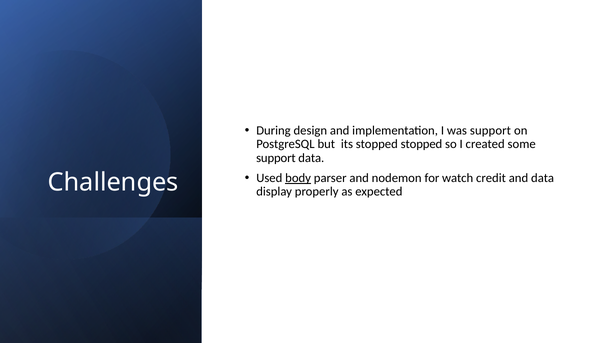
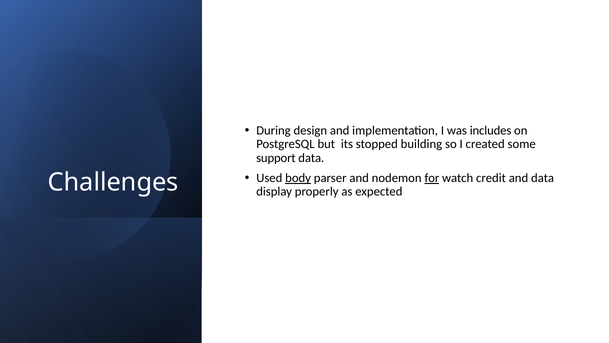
was support: support -> includes (491, 130)
stopped stopped: stopped -> building (421, 144)
for underline: none -> present (432, 178)
